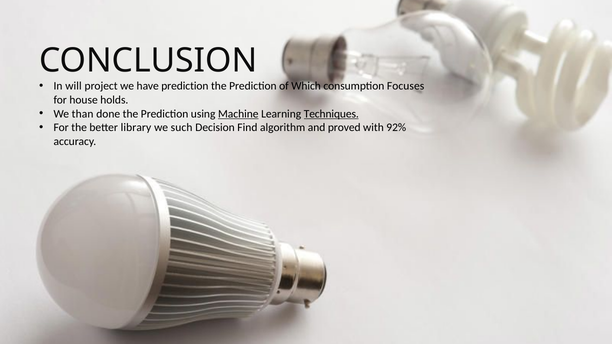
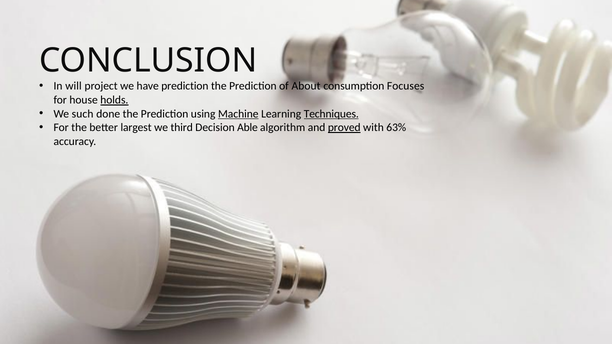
Which: Which -> About (306, 86)
holds underline: none -> present (114, 100)
than: than -> such (83, 114)
library: library -> largest (136, 128)
such: such -> third (182, 128)
Find: Find -> Able (247, 128)
proved underline: none -> present (344, 128)
92%: 92% -> 63% (396, 128)
